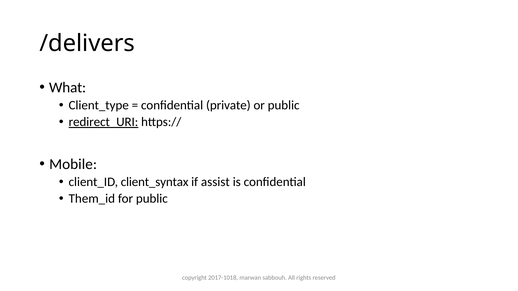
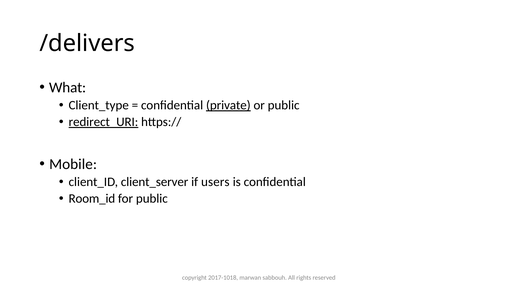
private underline: none -> present (228, 105)
client_syntax: client_syntax -> client_server (155, 182)
assist: assist -> users (215, 182)
Them_id: Them_id -> Room_id (92, 199)
